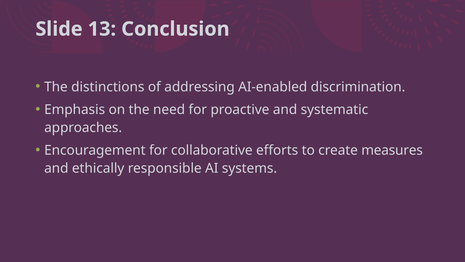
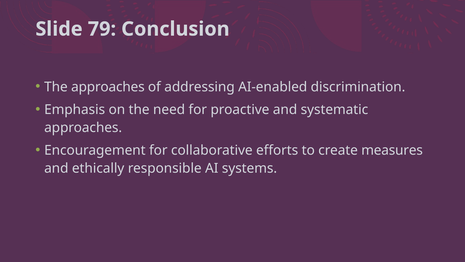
13: 13 -> 79 (102, 29)
The distinctions: distinctions -> approaches (108, 87)
